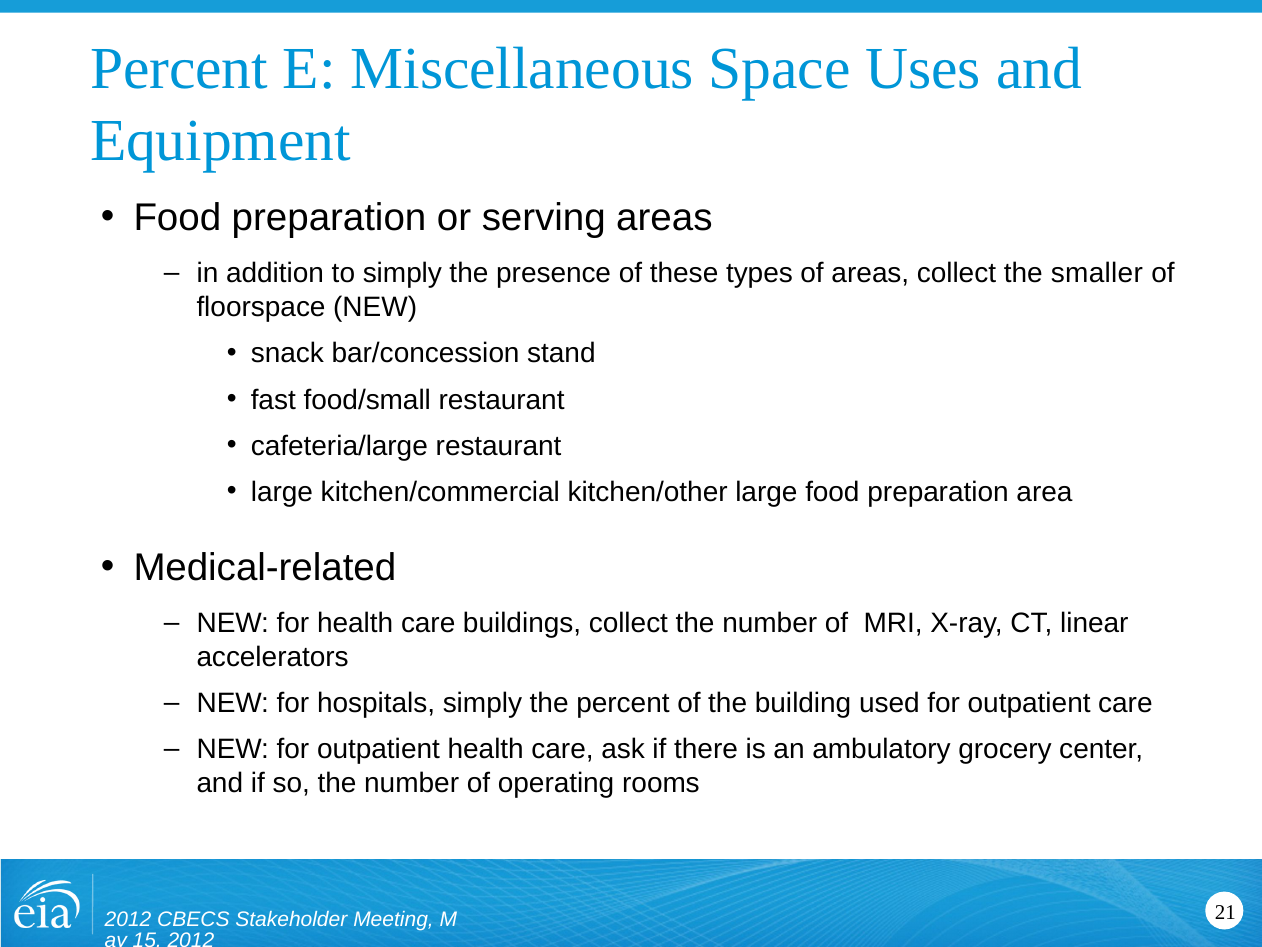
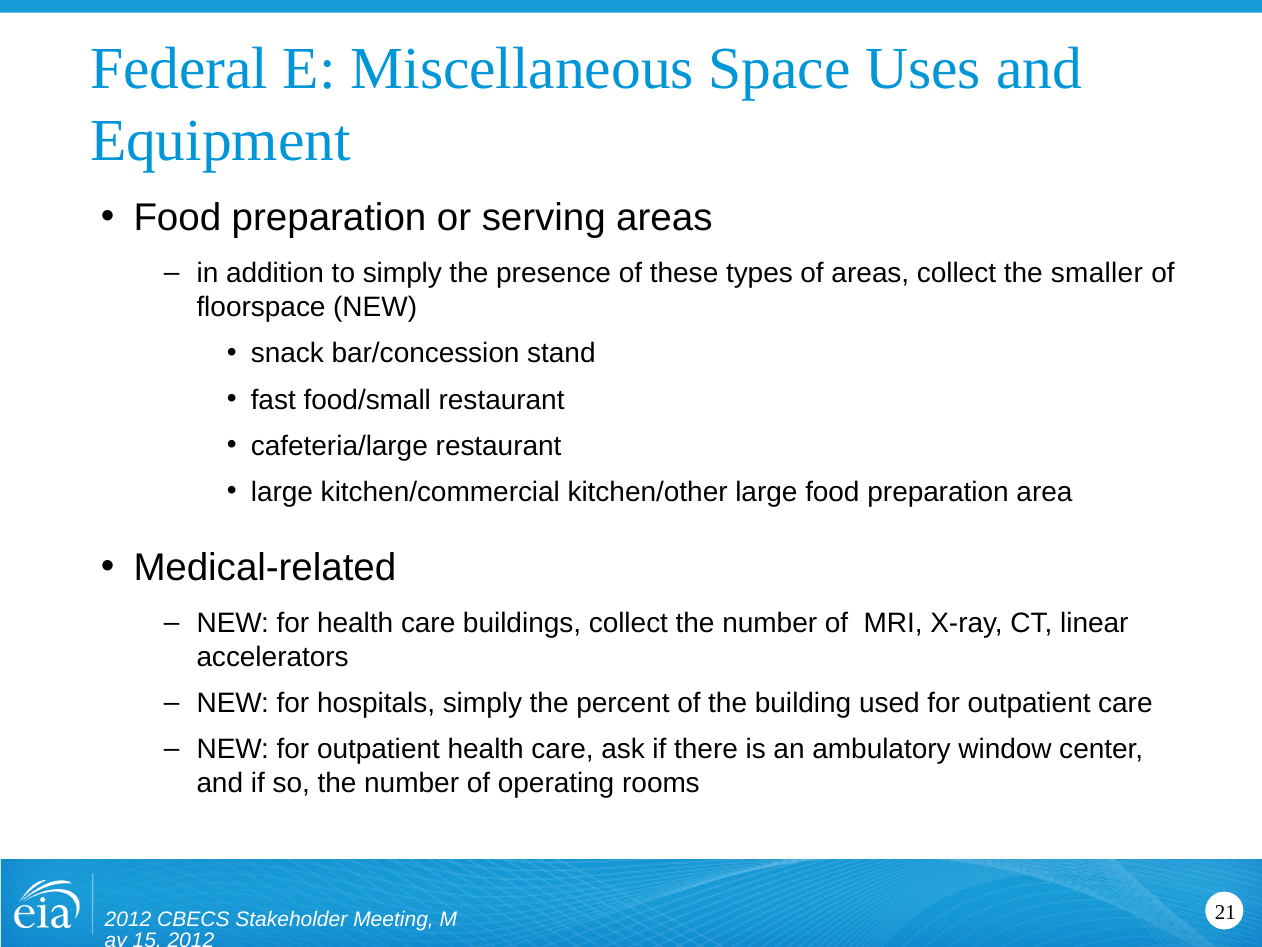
Percent: Percent -> Federal (179, 69)
grocery: grocery -> window (1005, 749)
